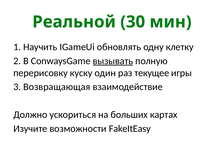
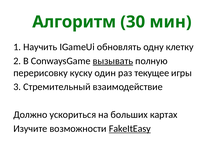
Реальной: Реальной -> Алгоритм (74, 22)
Возвращающая: Возвращающая -> Стремительный (57, 87)
FakeItEasy underline: none -> present (130, 129)
